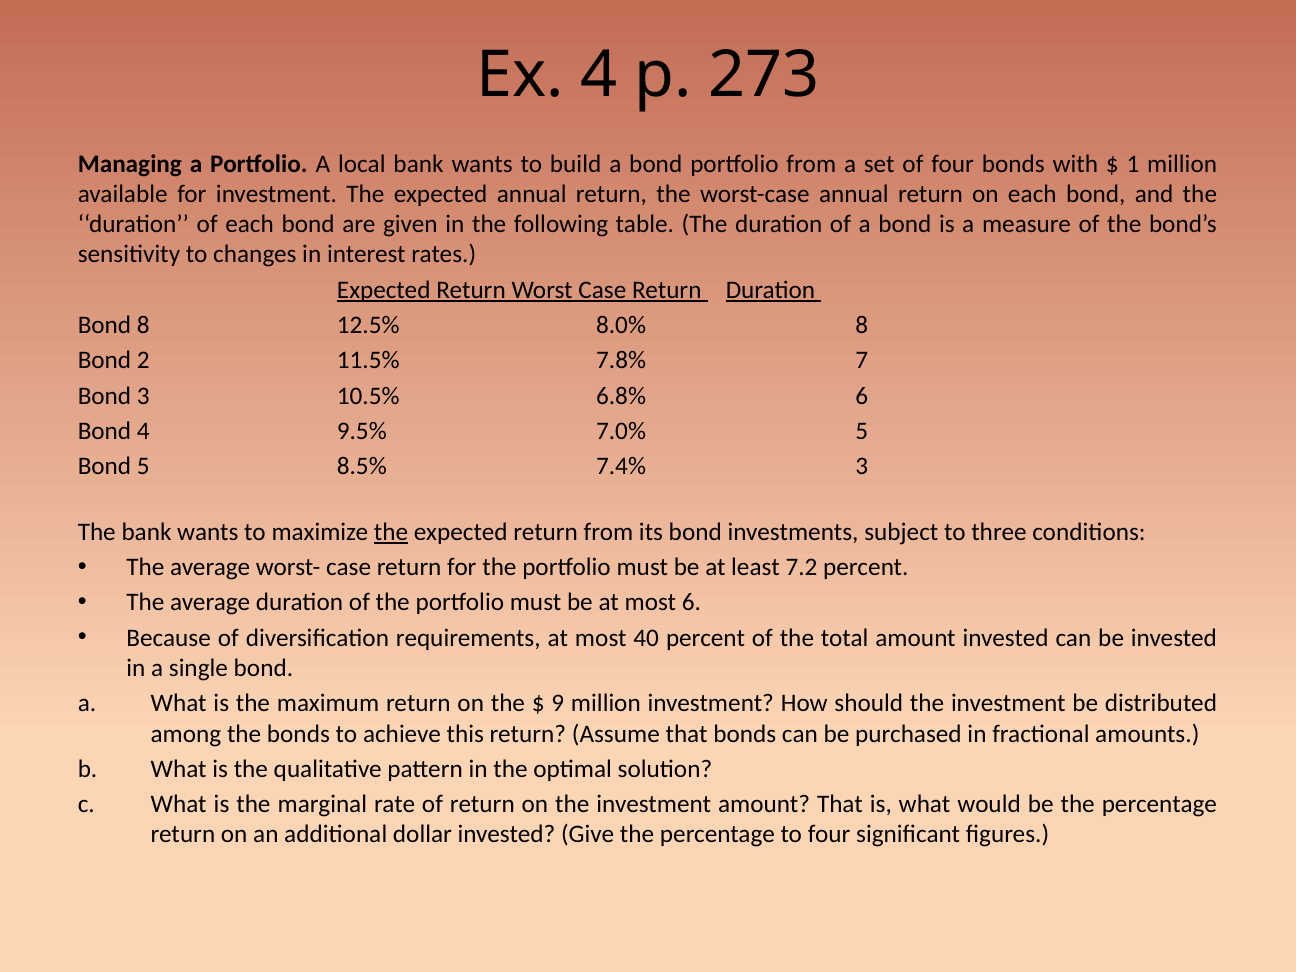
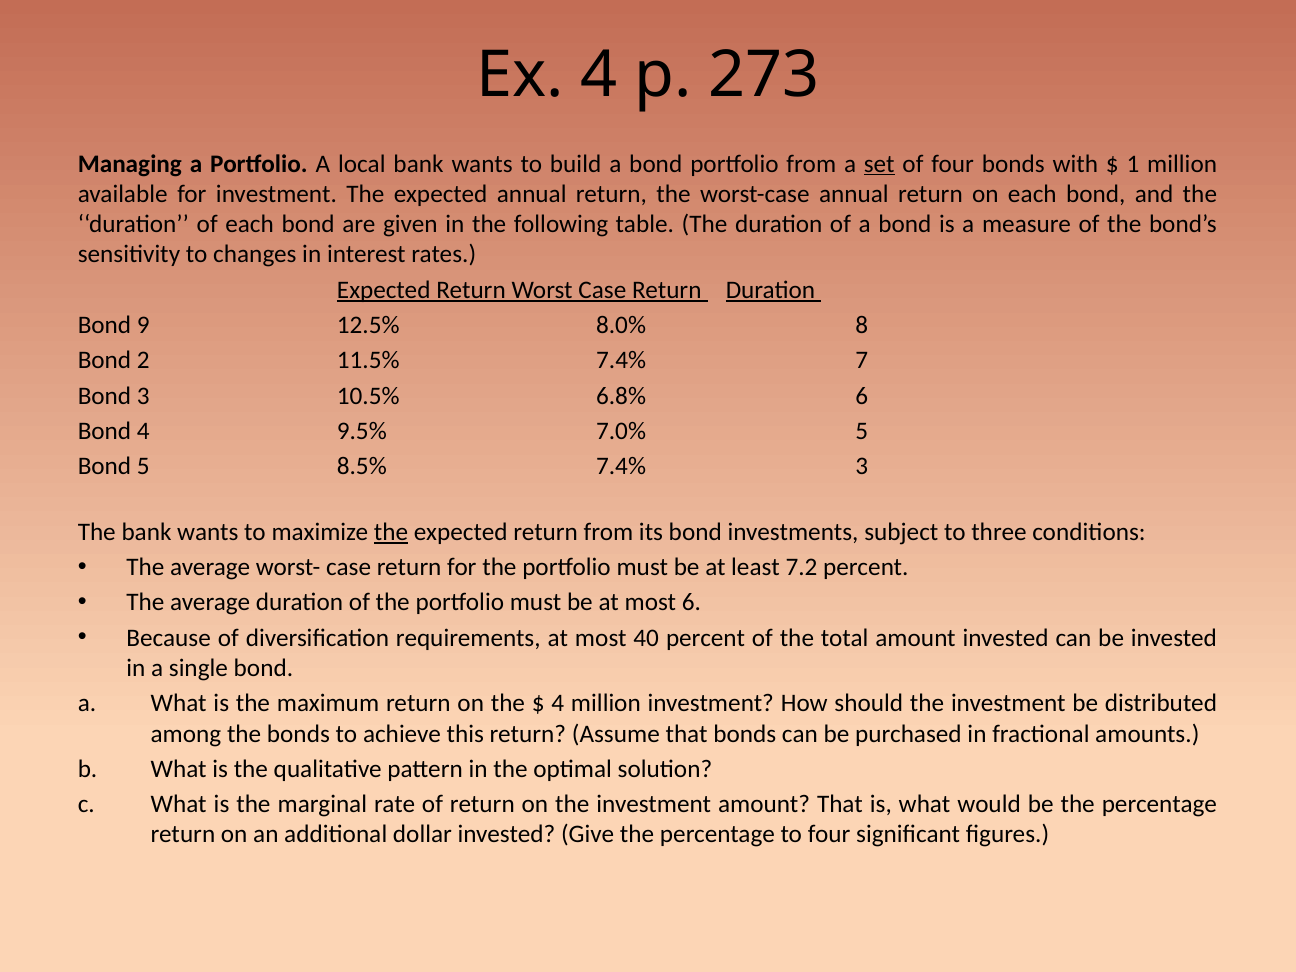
set underline: none -> present (879, 164)
Bond 8: 8 -> 9 (143, 325)
11.5% 7.8%: 7.8% -> 7.4% (621, 360)
9: 9 -> 4 (558, 703)
